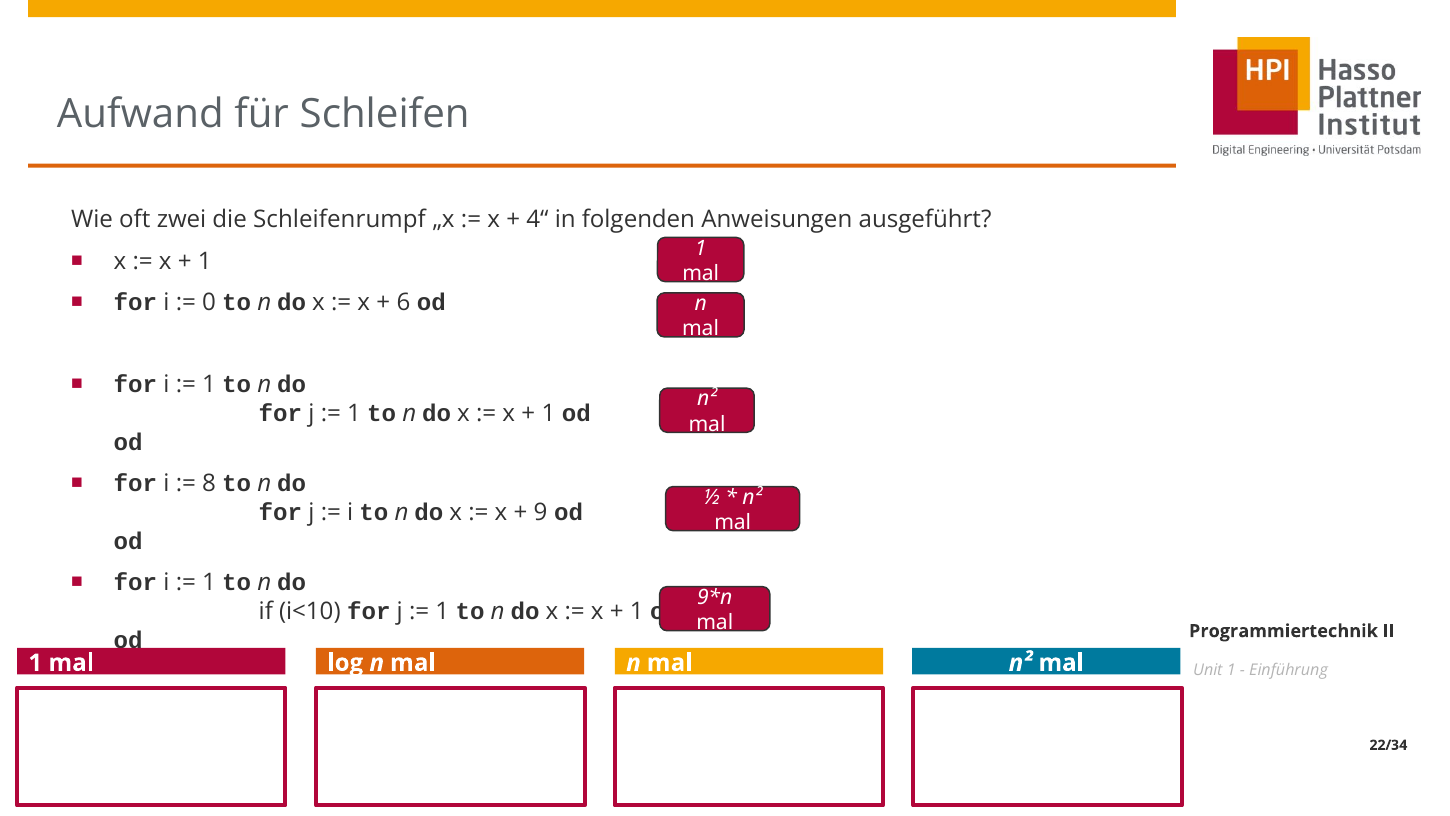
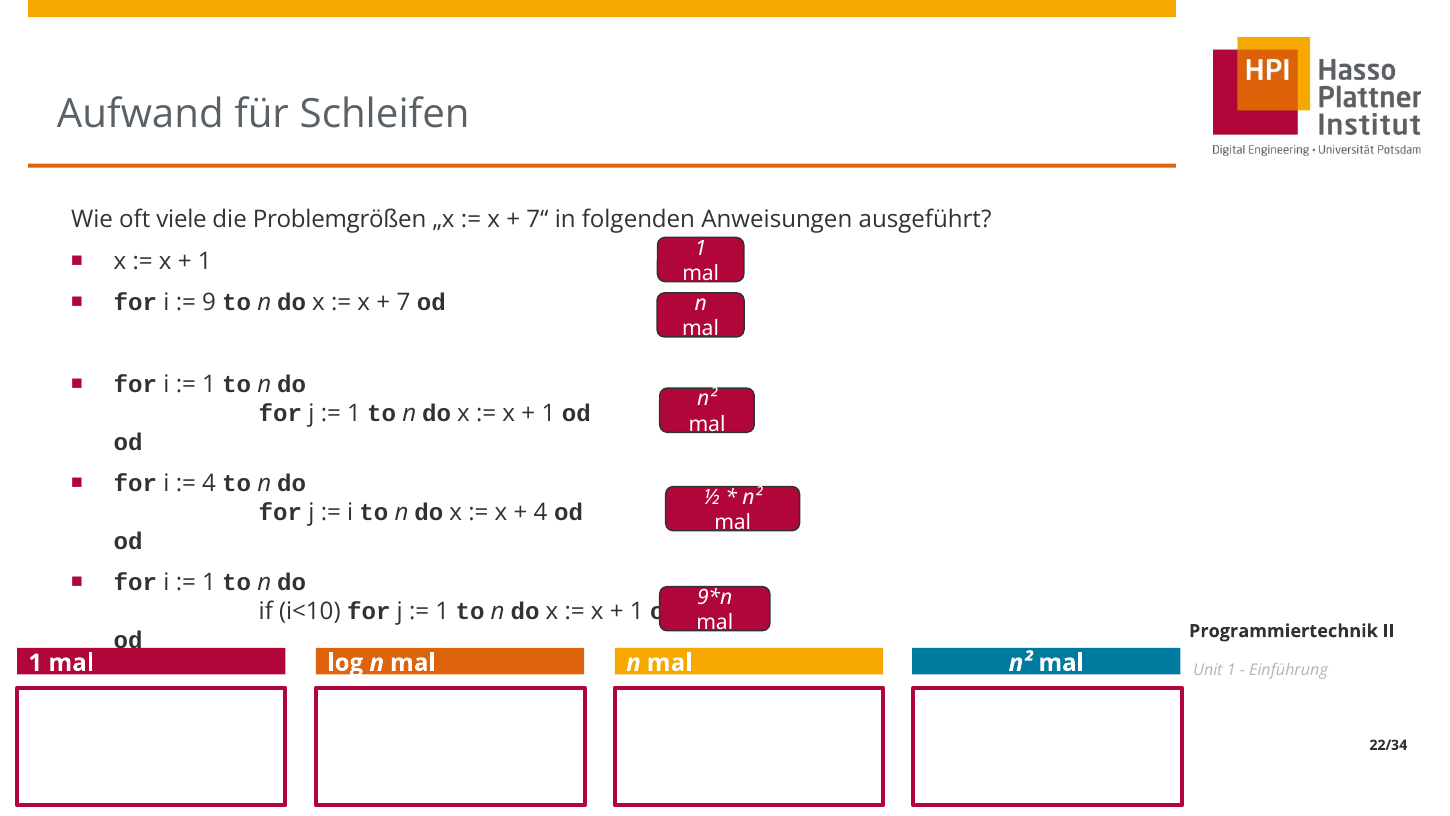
zwei: zwei -> viele (182, 220)
Schleifenrumpf: Schleifenrumpf -> Problemgrößen (340, 220)
4“: 4“ -> 7“ (537, 220)
0: 0 -> 9 (209, 302)
6: 6 -> 7 (403, 302)
8: 8 -> 4 (209, 483)
9: 9 -> 4 (541, 512)
